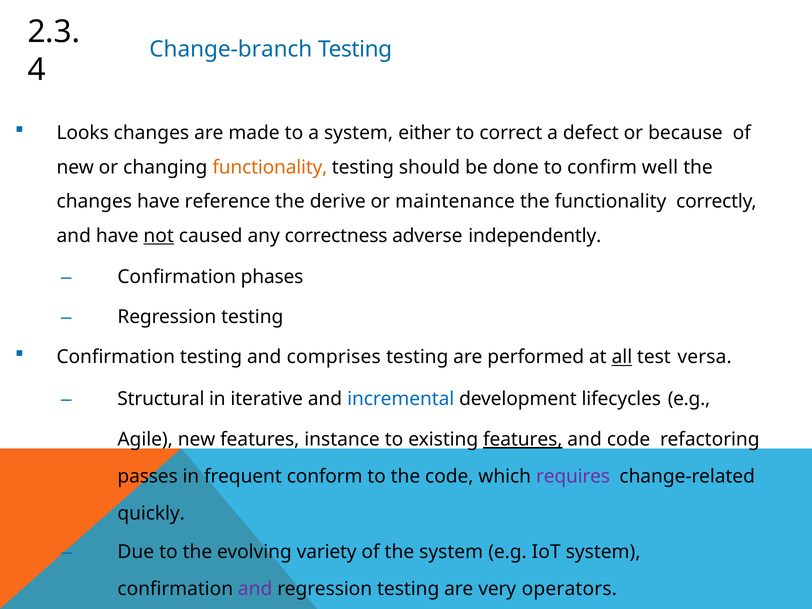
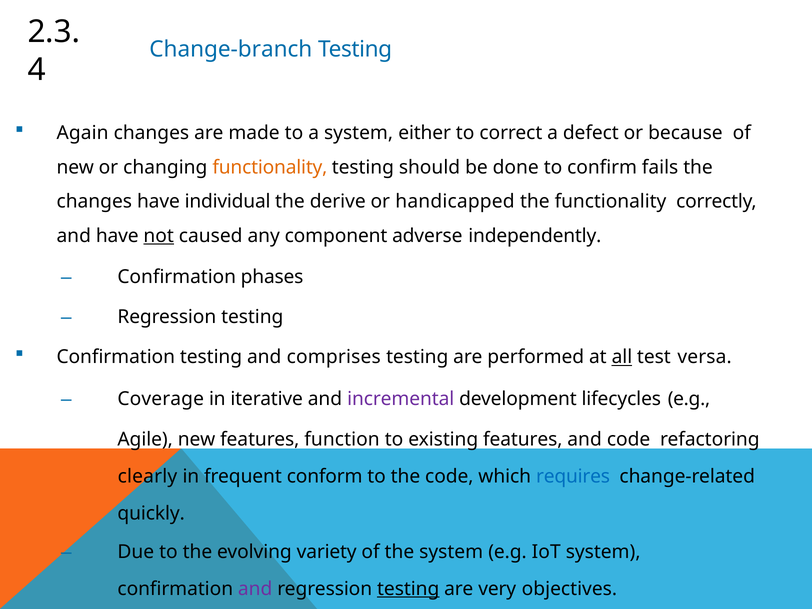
Looks: Looks -> Again (83, 133)
well: well -> fails (660, 167)
reference: reference -> individual (228, 201)
maintenance: maintenance -> handicapped (455, 201)
correctness: correctness -> component (336, 236)
Structural: Structural -> Coverage (161, 399)
incremental colour: blue -> purple (401, 399)
instance: instance -> function (342, 439)
features underline: present -> none (523, 439)
passes: passes -> clearly (147, 476)
requires colour: purple -> blue (573, 476)
testing underline: none -> present (408, 589)
operators: operators -> objectives (569, 589)
